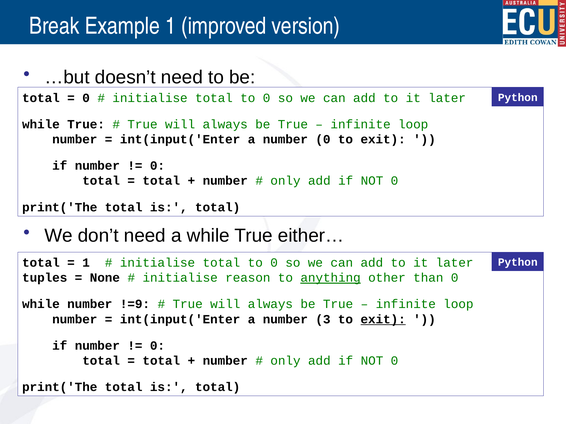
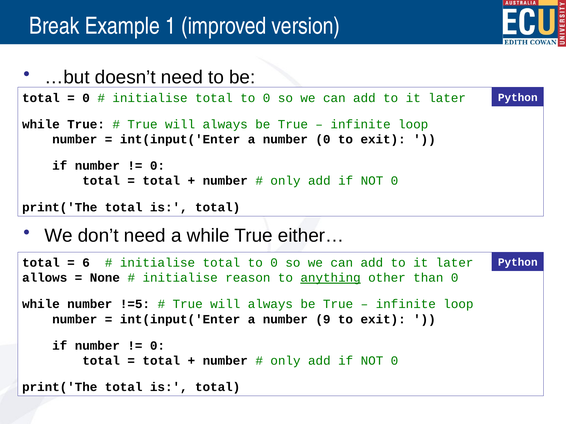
1: 1 -> 6 (86, 263)
tuples: tuples -> allows (45, 278)
!=9: !=9 -> !=5 (135, 305)
3: 3 -> 9 (323, 320)
exit underline: present -> none (383, 320)
